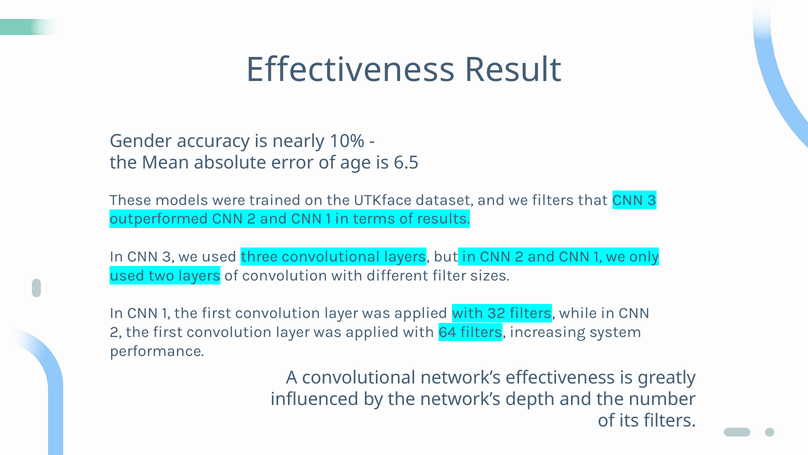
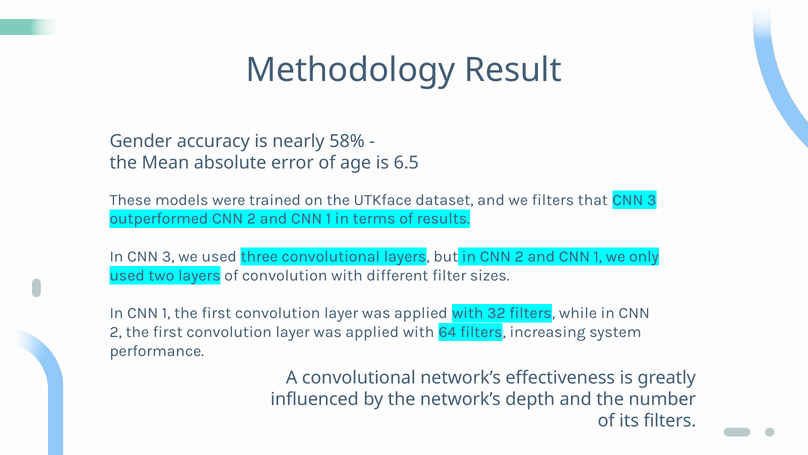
Effectiveness: Effectiveness -> Methodology (351, 70)
10%: 10% -> 58% (347, 141)
